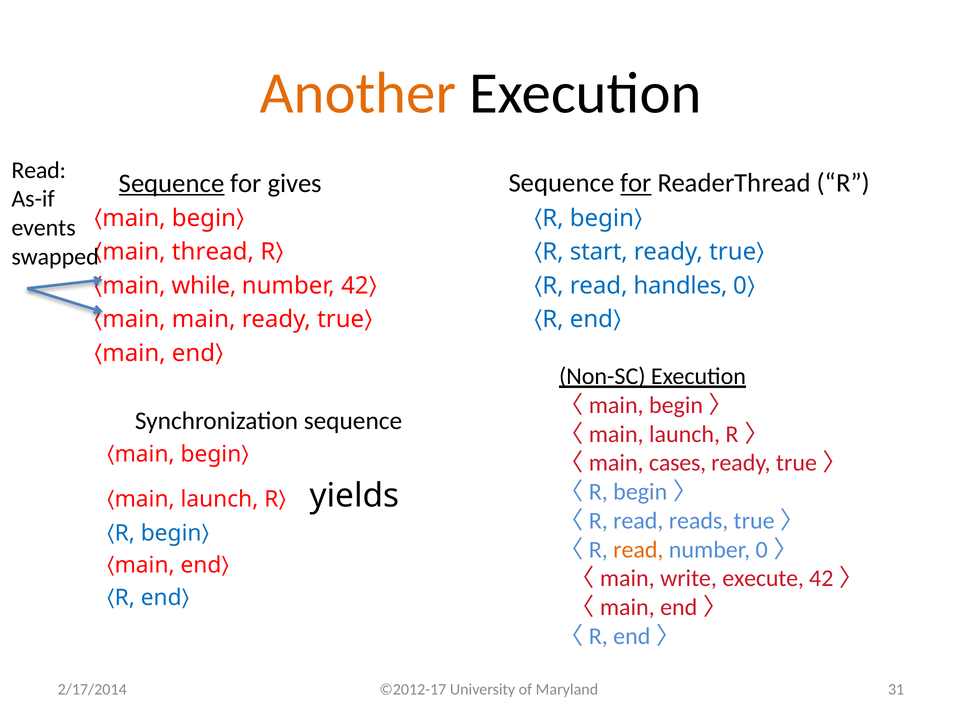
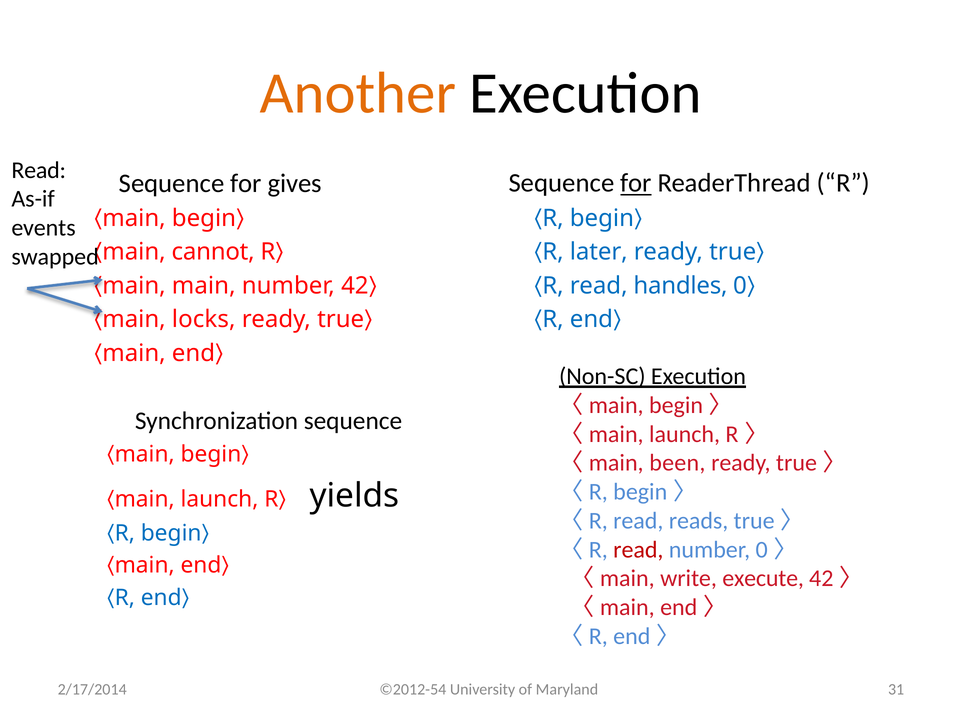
Sequence underline: present -> none (172, 183)
start: start -> later (599, 252)
thread: thread -> cannot (213, 252)
while: while -> main (204, 286)
main: main -> locks (204, 319)
cases: cases -> been (677, 463)
read colour: orange -> red (638, 549)
©2012-17: ©2012-17 -> ©2012-54 (413, 689)
